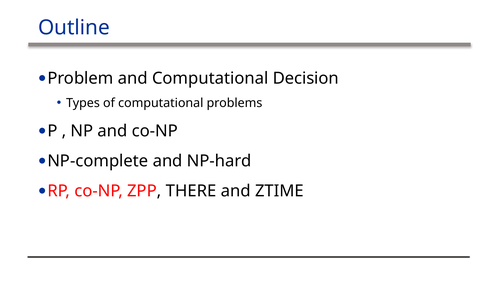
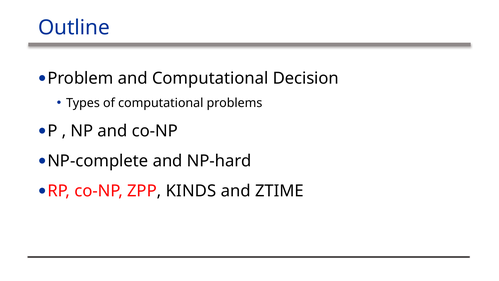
THERE: THERE -> KINDS (191, 191)
